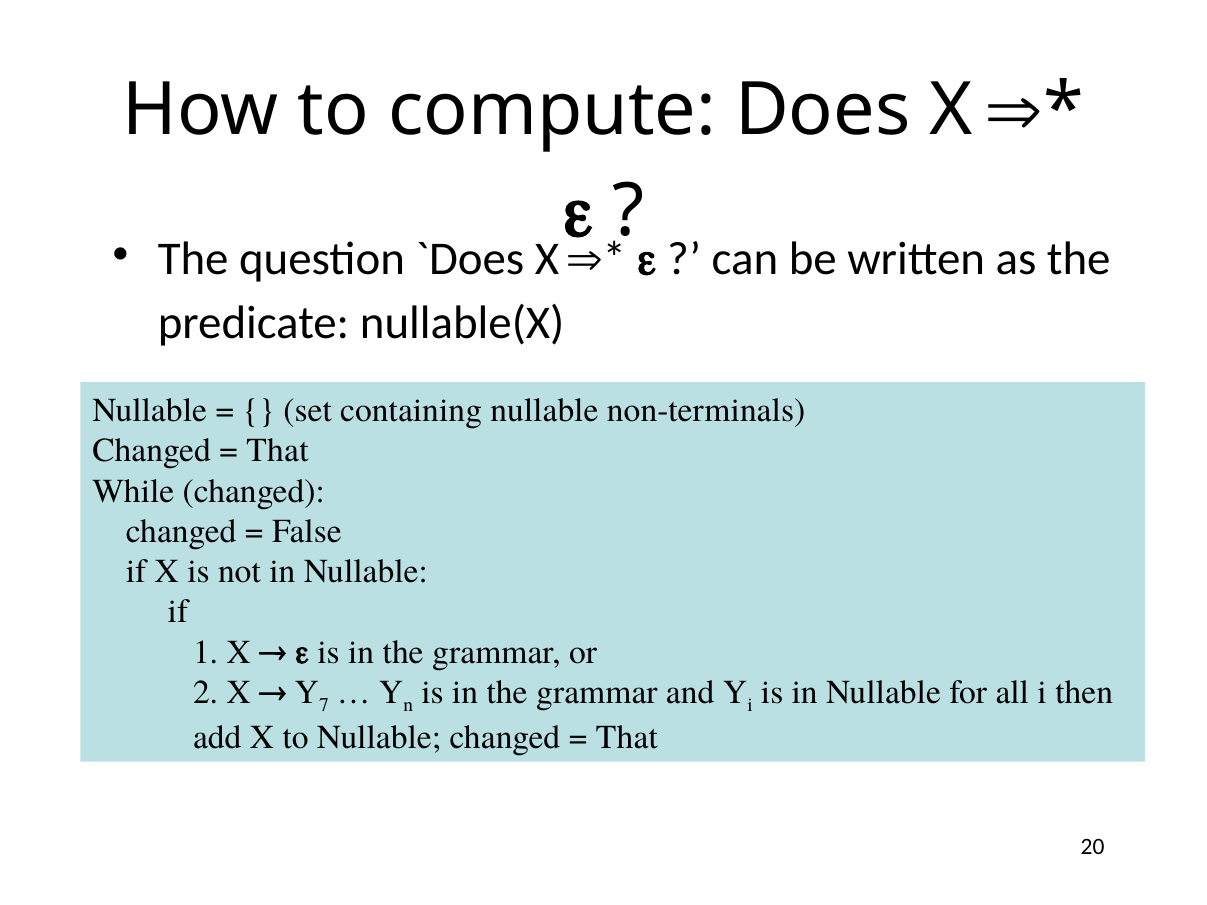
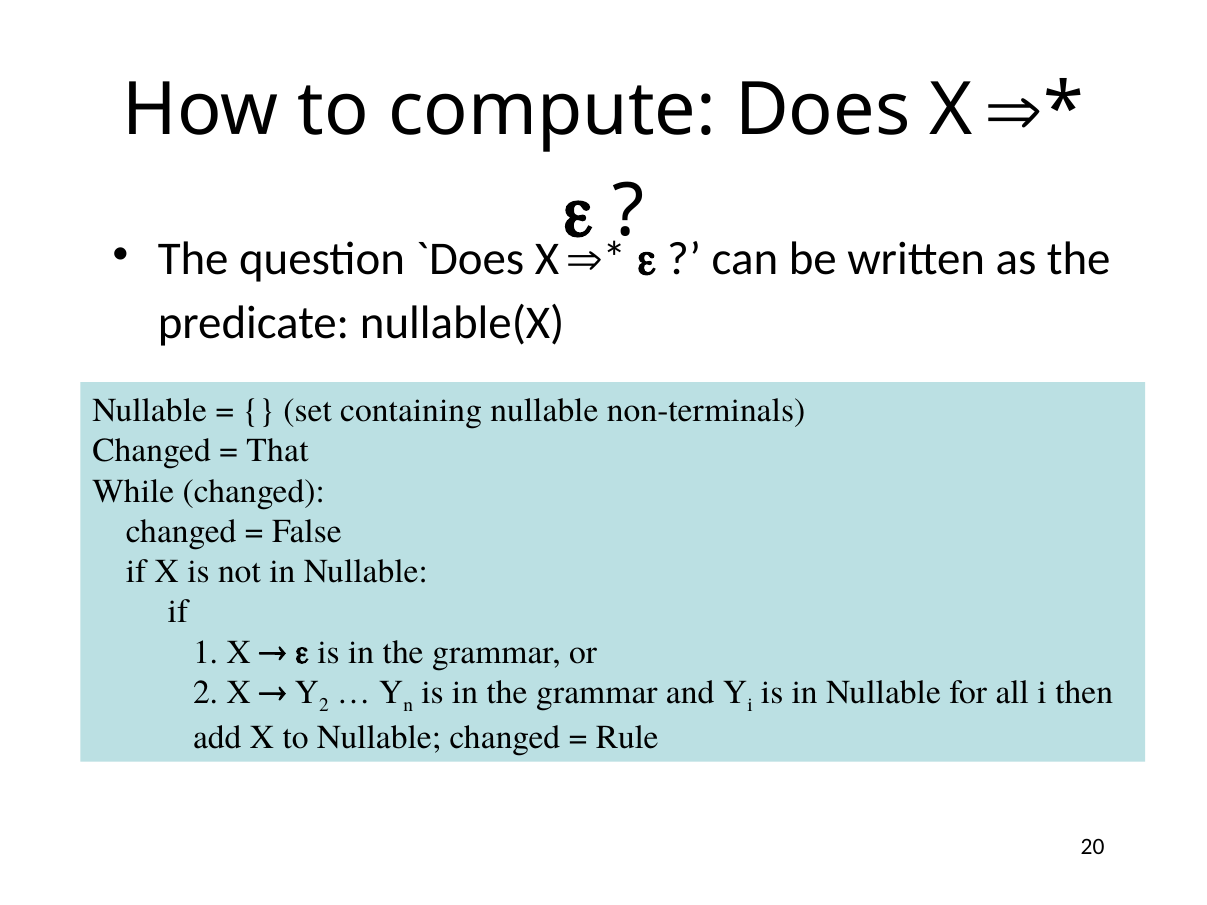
7: 7 -> 2 (324, 705)
That: That -> Rule (627, 738)
